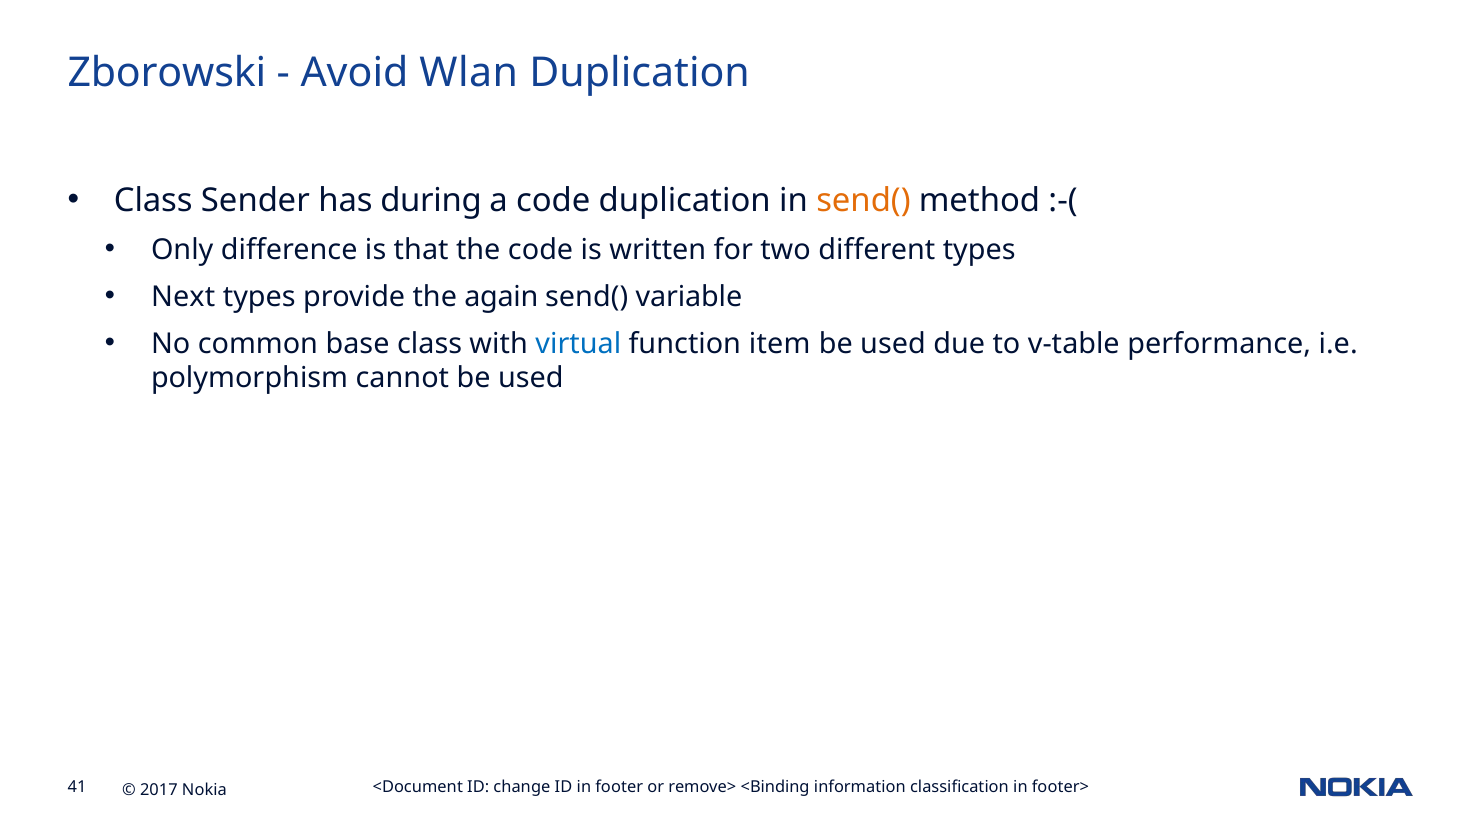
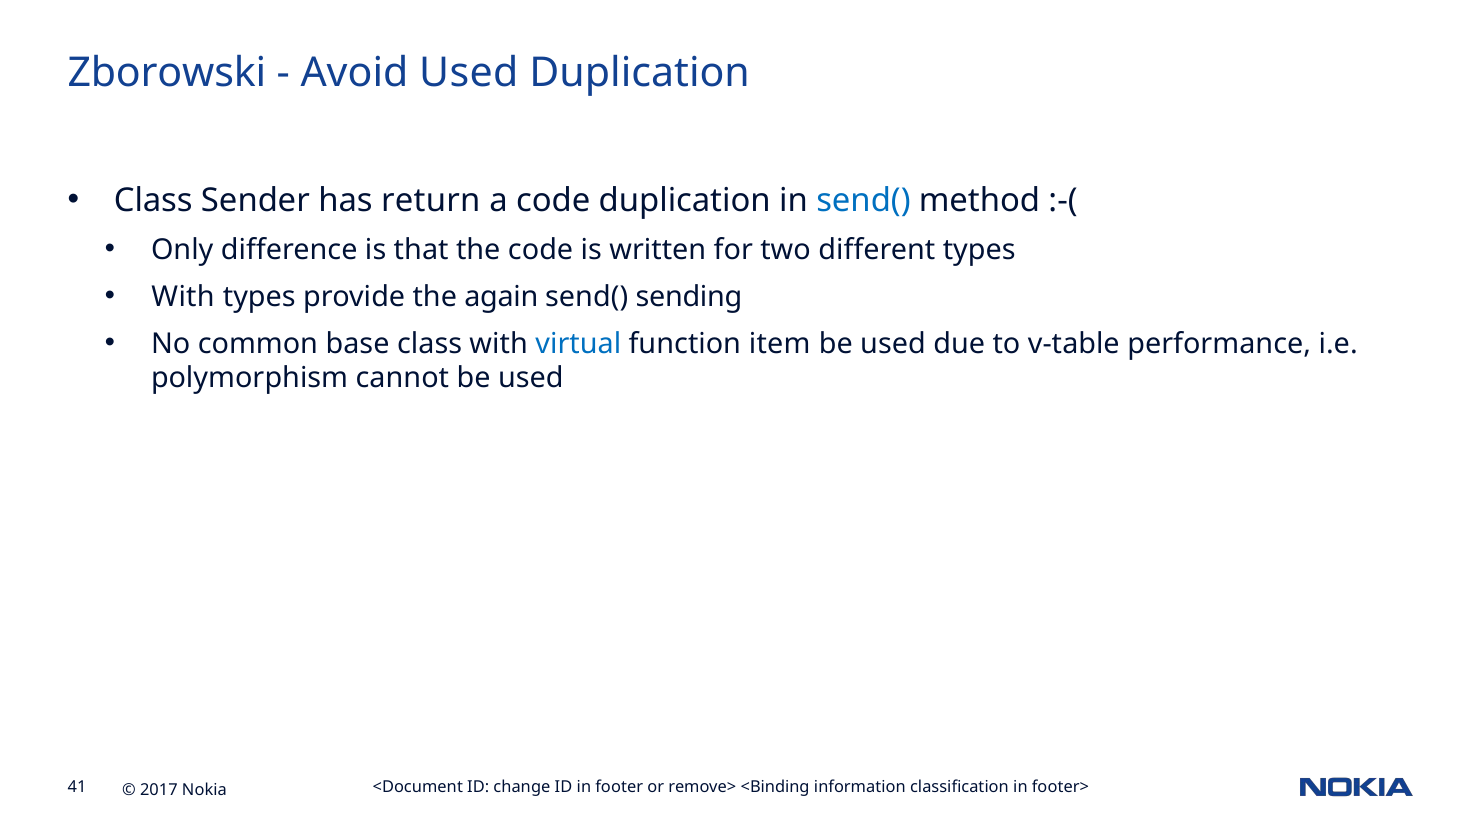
Avoid Wlan: Wlan -> Used (469, 73)
during: during -> return (431, 201)
send( colour: orange -> blue (863, 201)
Next: Next -> With (183, 297)
variable: variable -> sending (689, 297)
